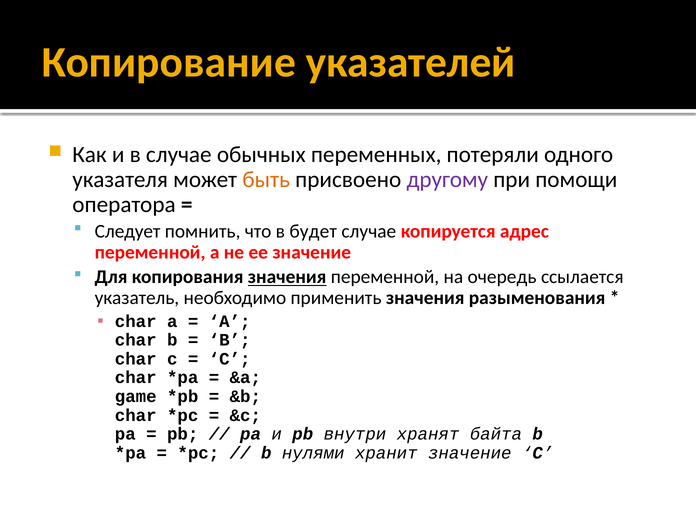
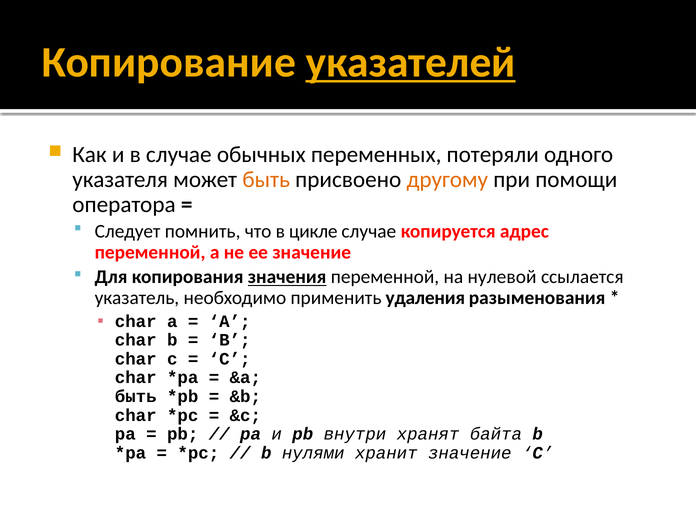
указателей underline: none -> present (411, 63)
другому colour: purple -> orange (447, 180)
будет: будет -> цикле (313, 231)
очередь: очередь -> нулевой (502, 277)
применить значения: значения -> удаления (425, 298)
game: game -> быть (136, 397)
